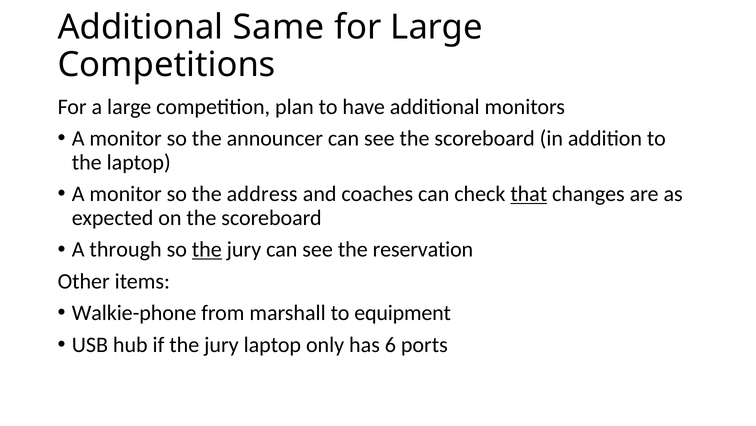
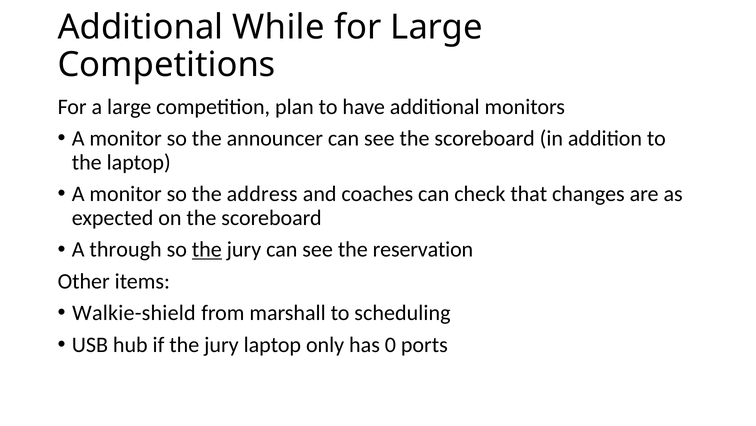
Same: Same -> While (279, 27)
that underline: present -> none (529, 194)
Walkie-phone: Walkie-phone -> Walkie-shield (134, 312)
equipment: equipment -> scheduling (402, 312)
6: 6 -> 0 (390, 344)
